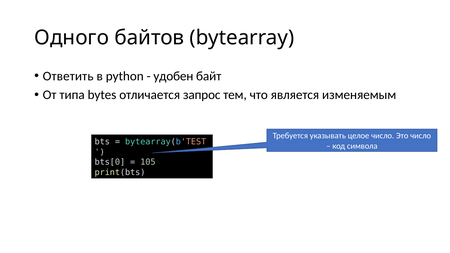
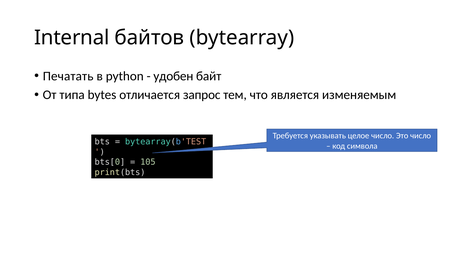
Одного: Одного -> Internal (72, 38)
Ответить: Ответить -> Печатать (68, 76)
